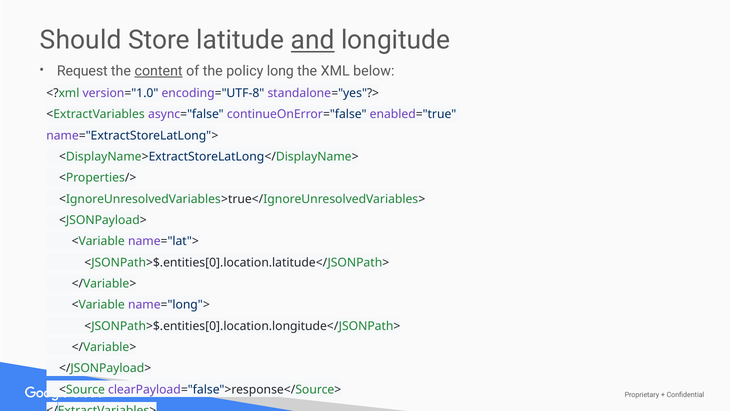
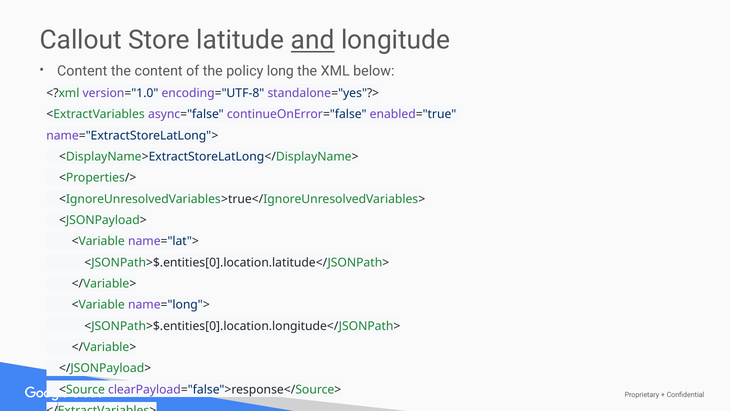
Should: Should -> Callout (81, 40)
Request: Request -> Content (82, 71)
content underline: present -> none (159, 71)
